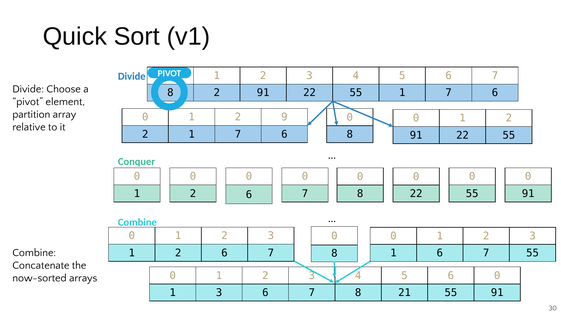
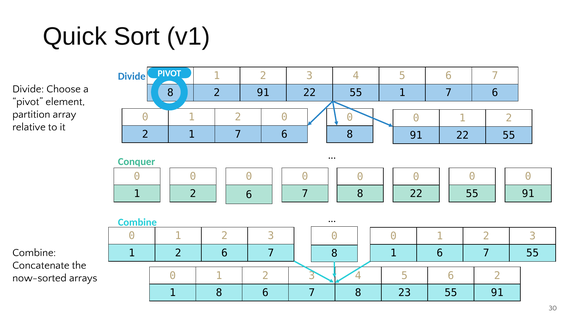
1 2 9: 9 -> 0 (284, 117)
5 6 0: 0 -> 2 (497, 275)
1 3: 3 -> 8 (219, 292)
21: 21 -> 23 (405, 292)
